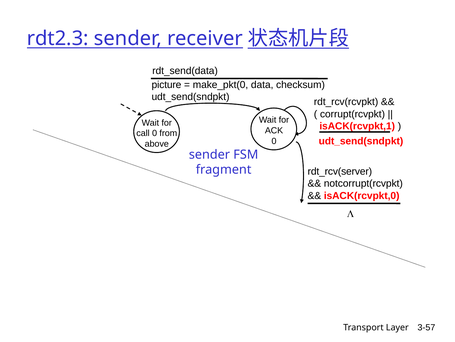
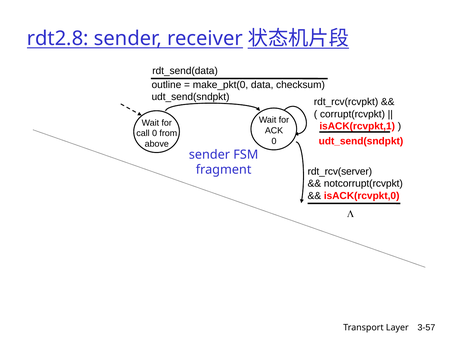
rdt2.3: rdt2.3 -> rdt2.8 (58, 38)
picture: picture -> outline (166, 85)
